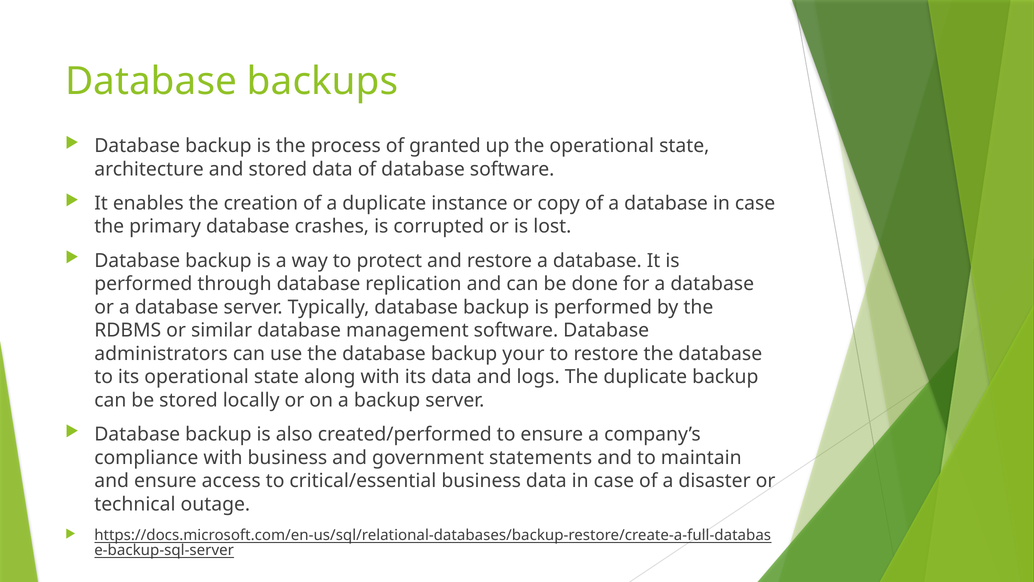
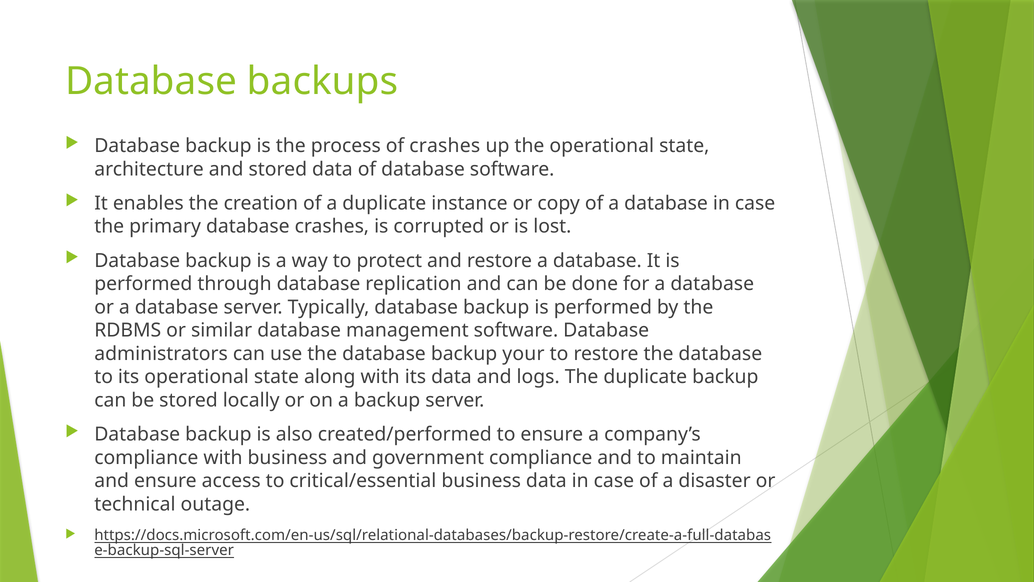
of granted: granted -> crashes (445, 146)
government statements: statements -> compliance (541, 457)
